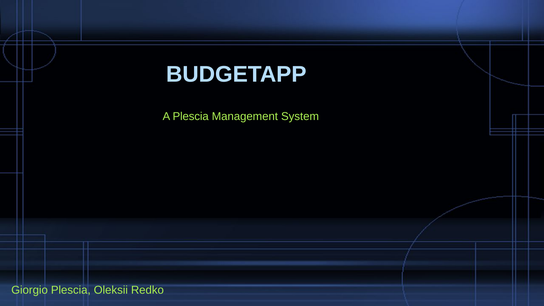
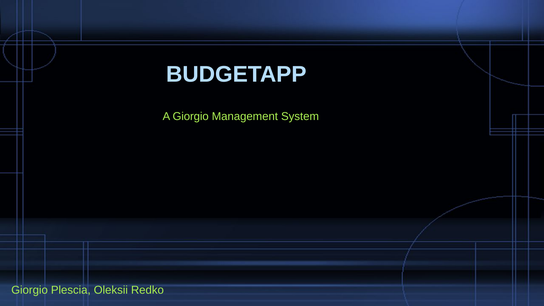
A Plescia: Plescia -> Giorgio (191, 117)
